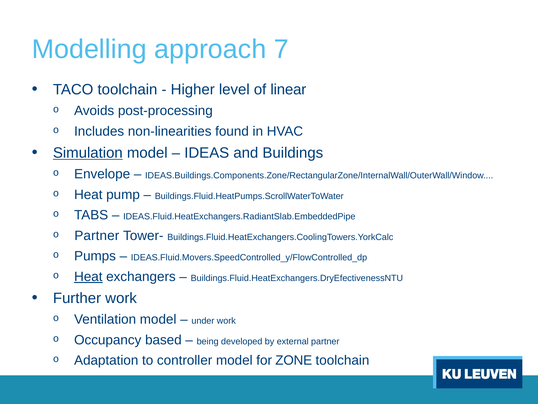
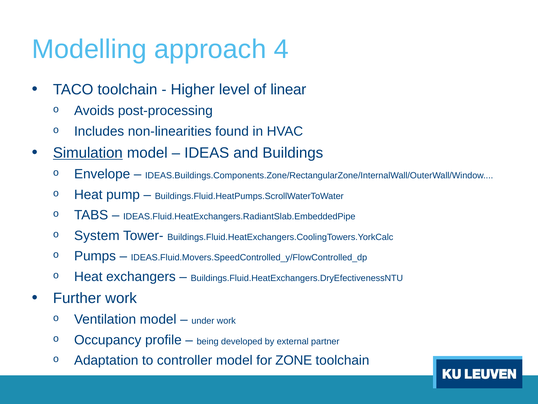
7: 7 -> 4 (281, 49)
Partner: Partner -> System (97, 235)
Heat underline: present -> none (88, 276)
based: based -> profile (163, 340)
